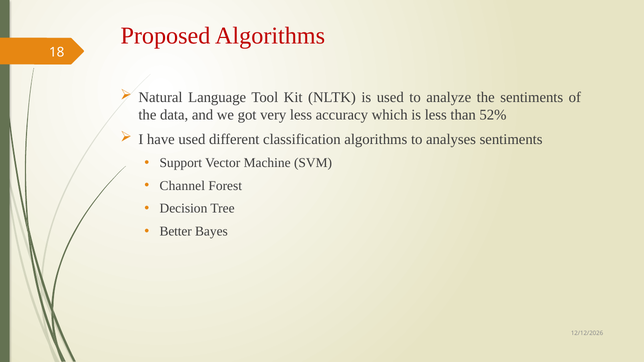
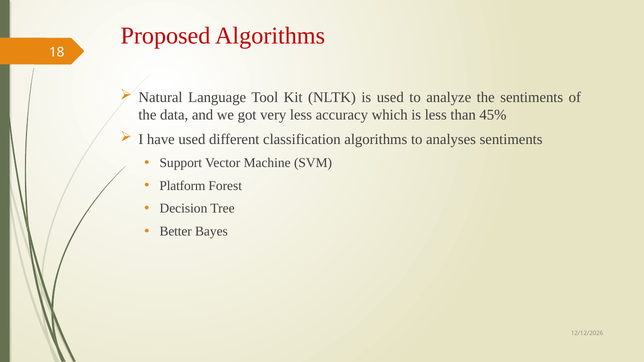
52%: 52% -> 45% (493, 115)
Channel: Channel -> Platform (182, 186)
